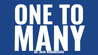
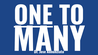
ONE underline: none -> present (33, 16)
